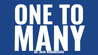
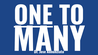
ONE underline: none -> present (33, 16)
